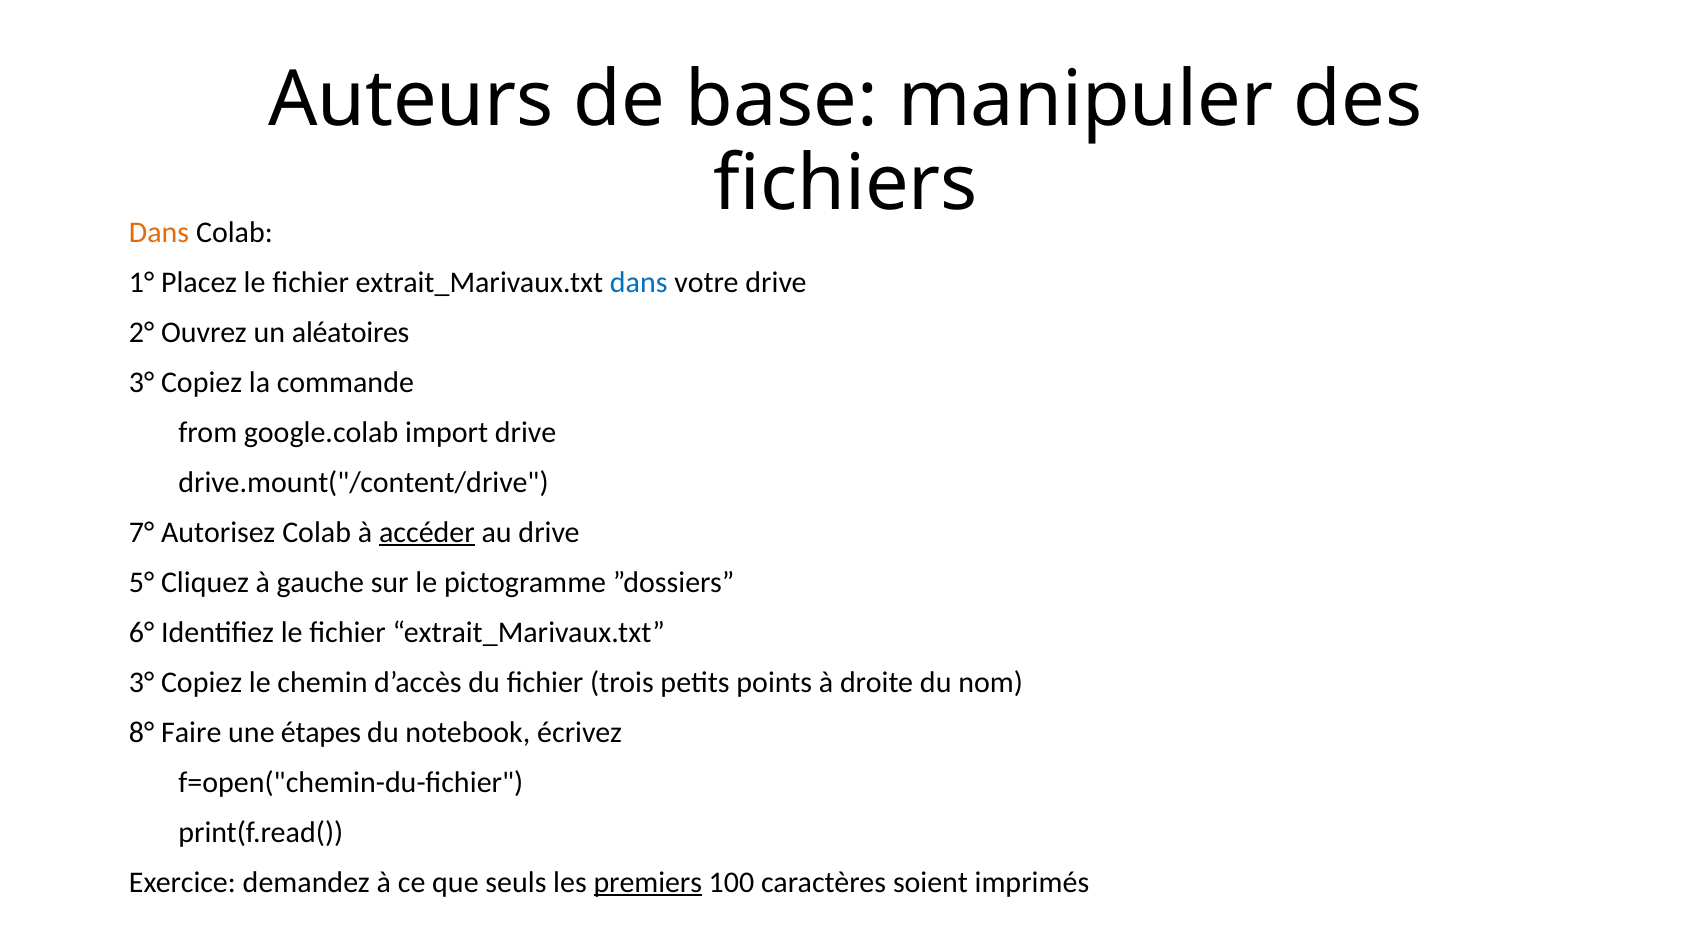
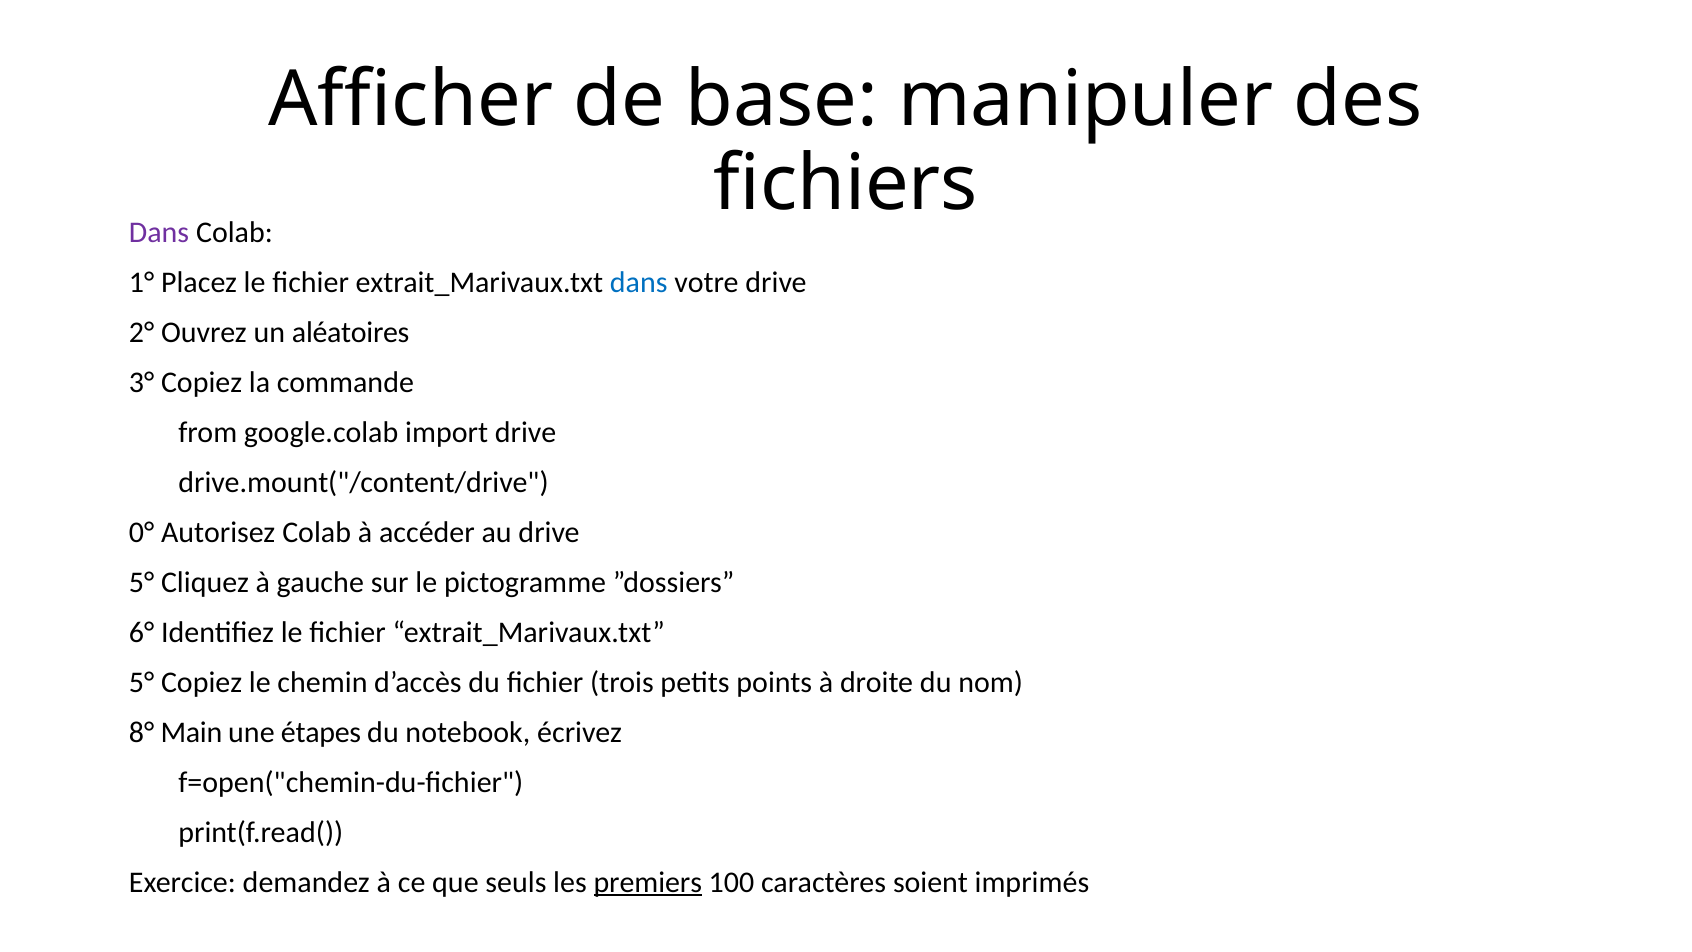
Auteurs: Auteurs -> Afficher (411, 100)
Dans colour: orange -> purple (159, 232)
7°: 7° -> 0° (142, 532)
accéder underline: present -> none (427, 532)
3°: 3° -> 5° (142, 682)
Faire: Faire -> Main (191, 732)
